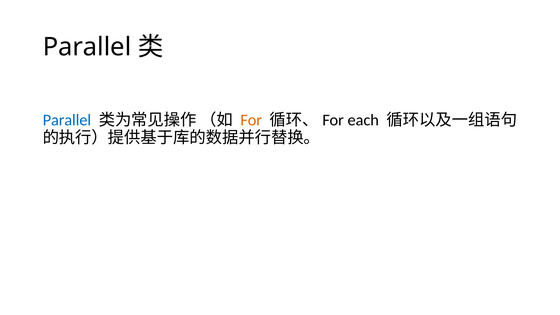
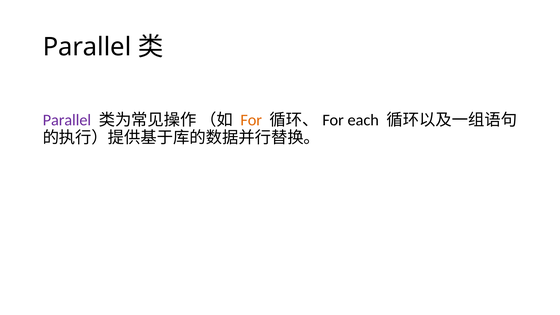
Parallel colour: blue -> purple (67, 120)
